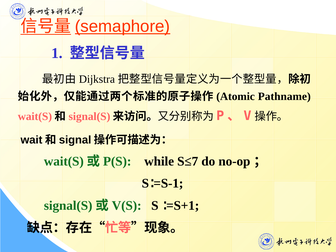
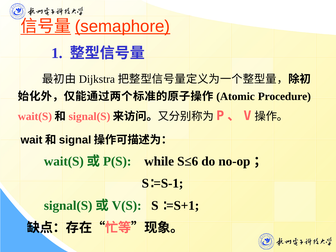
Pathname: Pathname -> Procedure (284, 97)
S≤7: S≤7 -> S≤6 (188, 161)
